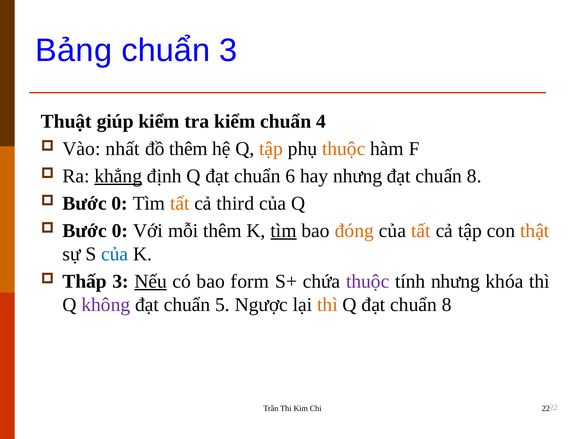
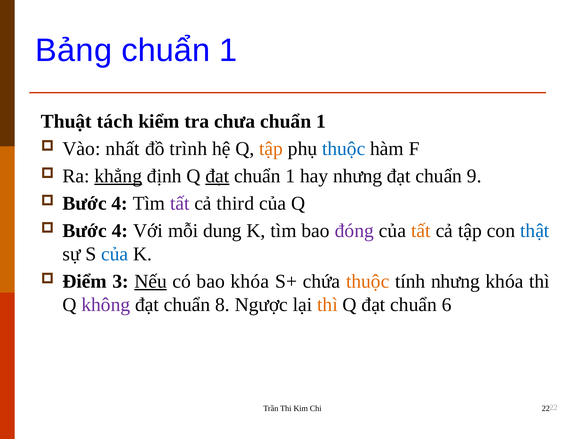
3: 3 -> 1 (228, 51)
giúp: giúp -> tách (115, 121)
tra kiểm: kiểm -> chưa (235, 121)
4: 4 -> 1 (321, 121)
đồ thêm: thêm -> trình (188, 149)
thuộc colour: orange -> blue (344, 149)
đạt underline: none -> present (217, 176)
6: 6 -> 1 (290, 176)
8: 8 -> 9 (474, 176)
0: 0 -> 4 (120, 203)
tất colour: orange -> purple (180, 203)
0: 0 -> 4 (120, 230)
mỗi thêm: thêm -> dung (222, 230)
tìm underline: present -> none (284, 230)
đóng colour: orange -> purple (354, 230)
thật colour: orange -> blue (535, 230)
Thấp: Thấp -> Điểm (85, 281)
bao form: form -> khóa (250, 281)
thuộc colour: purple -> orange (368, 281)
5: 5 -> 8 (222, 305)
Q đạt chuẩn 8: 8 -> 6 (447, 305)
